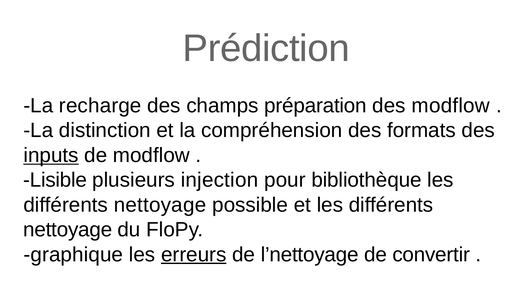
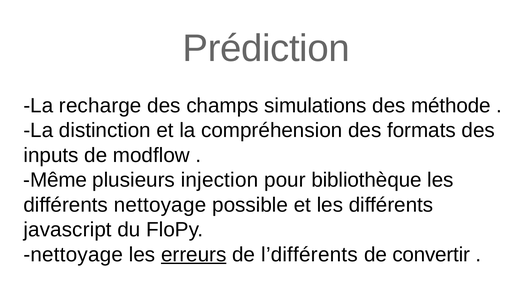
préparation: préparation -> simulations (315, 106)
des modflow: modflow -> méthode (451, 106)
inputs underline: present -> none (51, 155)
Lisible: Lisible -> Même (55, 180)
nettoyage: nettoyage -> javascript (68, 230)
graphique: graphique -> nettoyage (73, 255)
l’nettoyage: l’nettoyage -> l’différents (309, 255)
